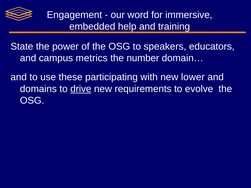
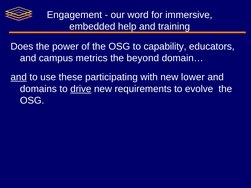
State: State -> Does (22, 46)
speakers: speakers -> capability (165, 46)
number: number -> beyond (143, 58)
and underline: none -> present (19, 77)
